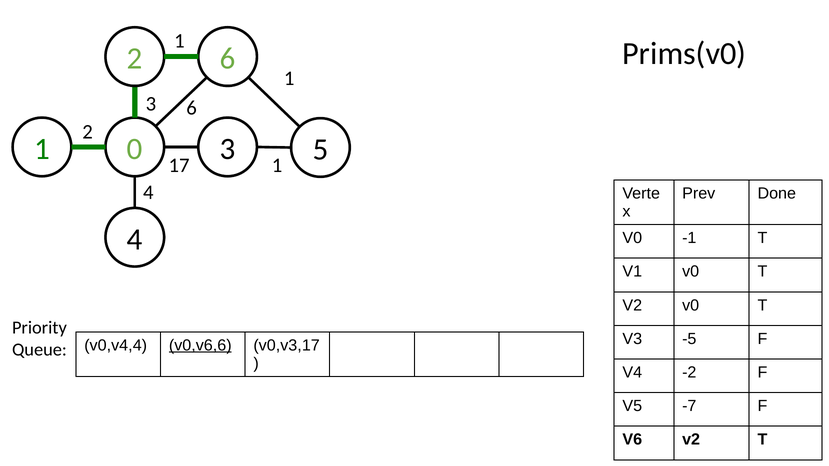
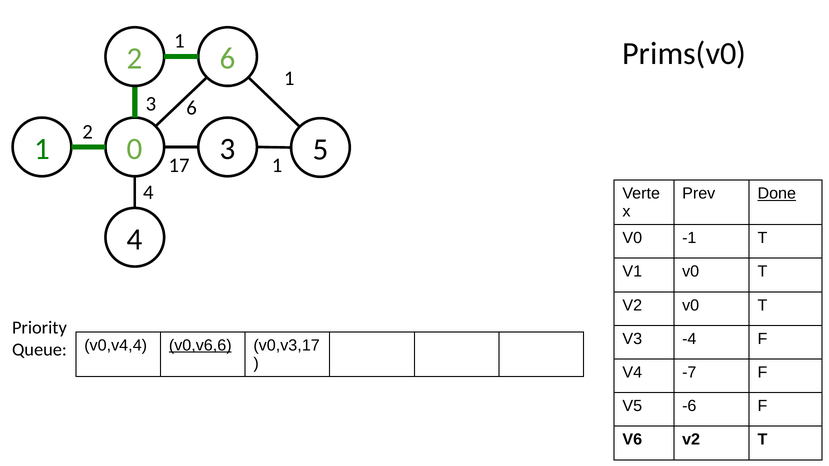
Done underline: none -> present (777, 194)
-5: -5 -> -4 (689, 339)
-2: -2 -> -7 (689, 373)
-7: -7 -> -6 (689, 406)
